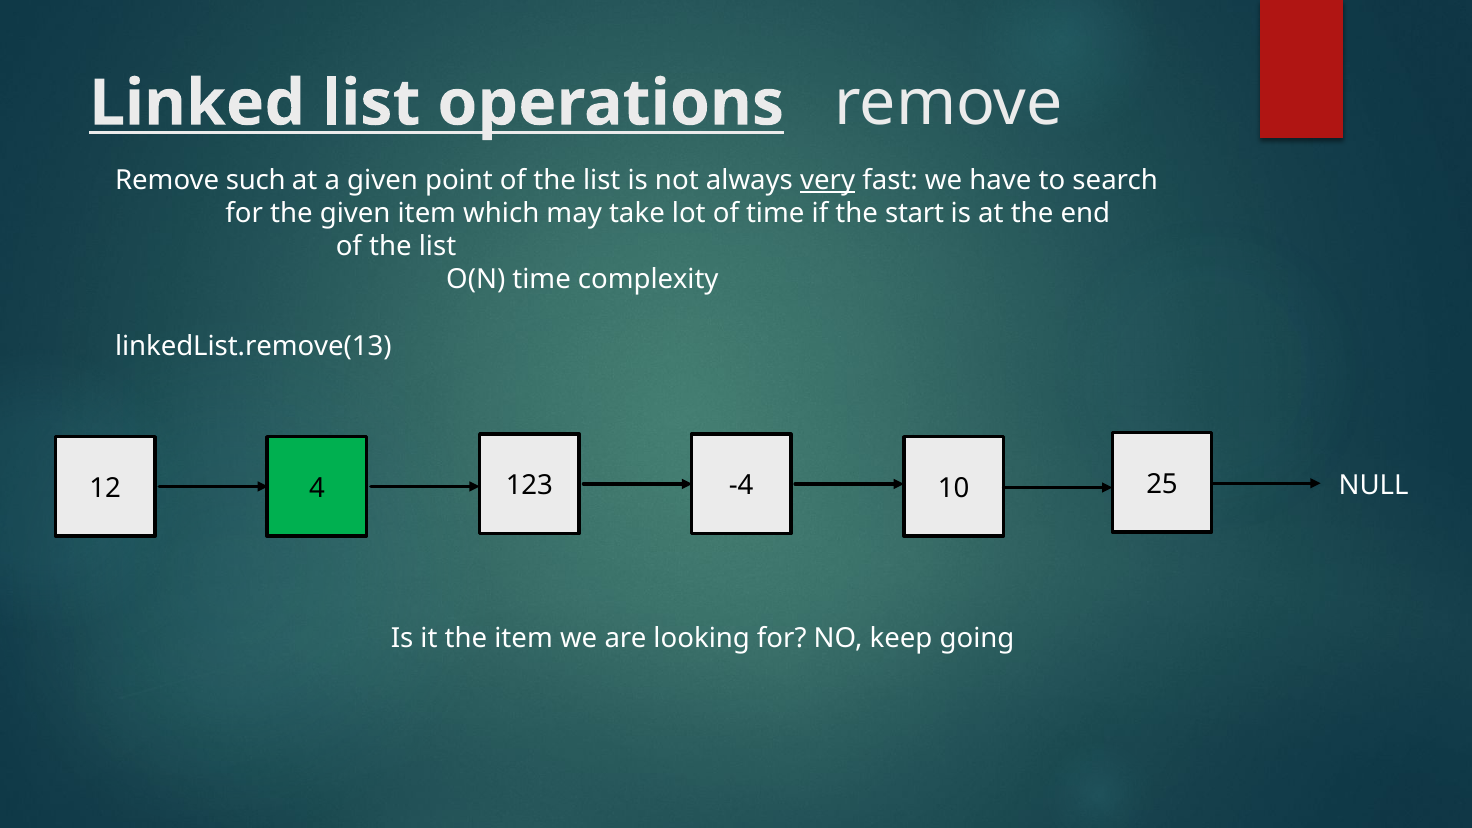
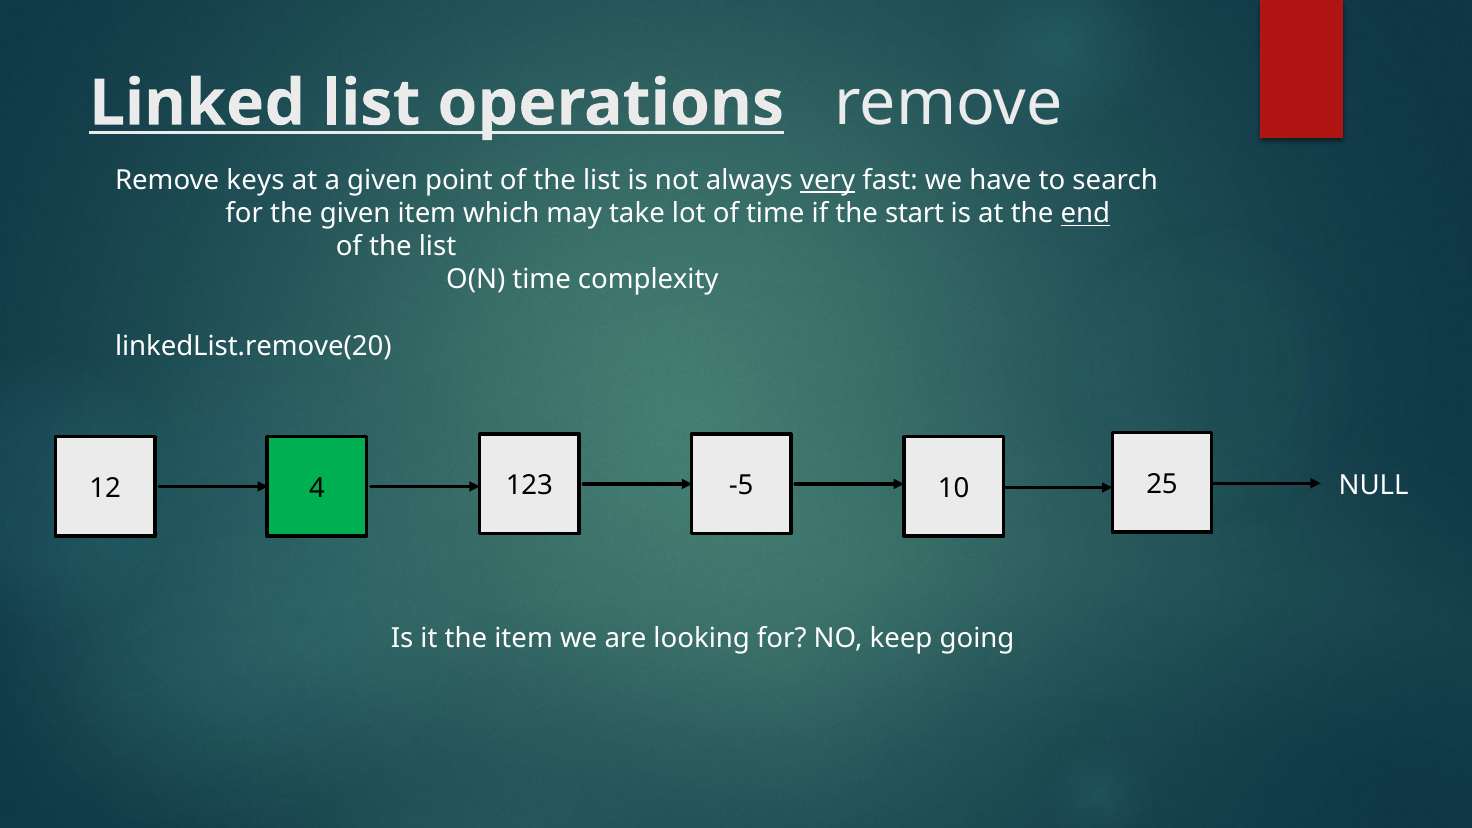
such: such -> keys (255, 180)
end underline: none -> present (1085, 214)
linkedList.remove(13: linkedList.remove(13 -> linkedList.remove(20 (253, 346)
-4: -4 -> -5 (741, 486)
